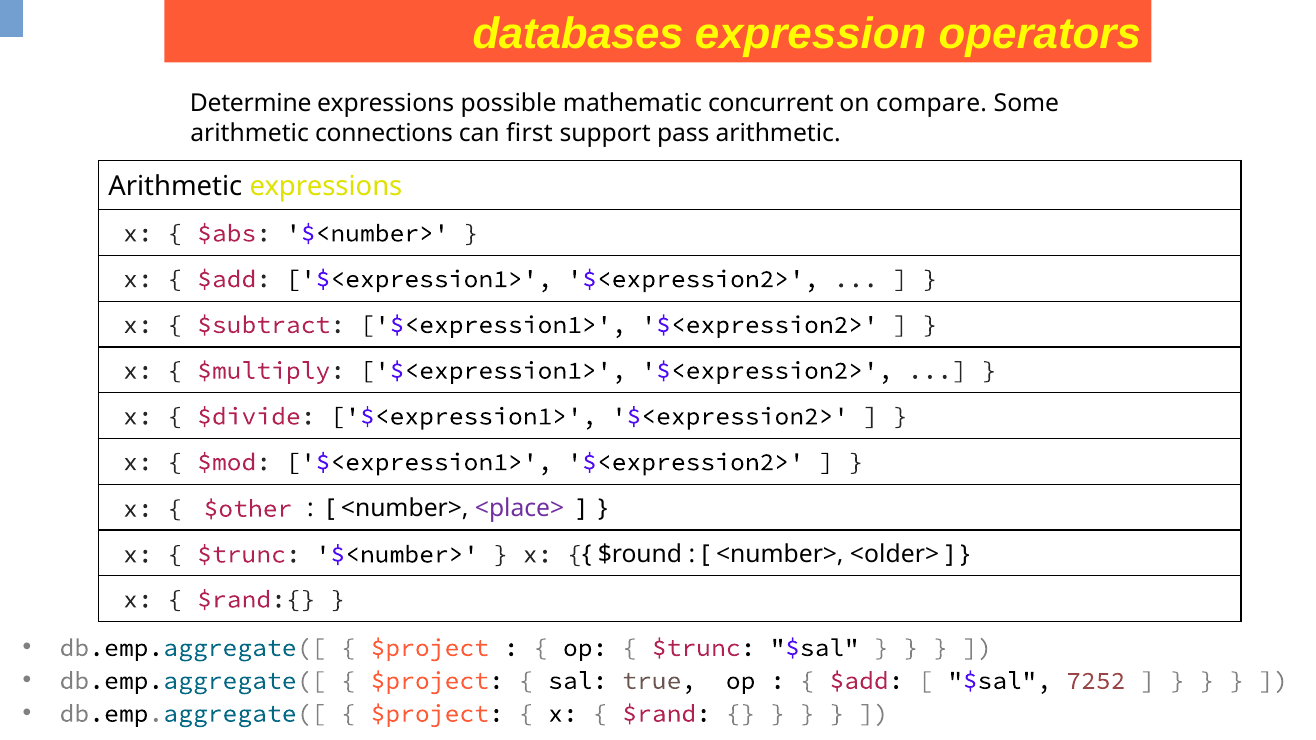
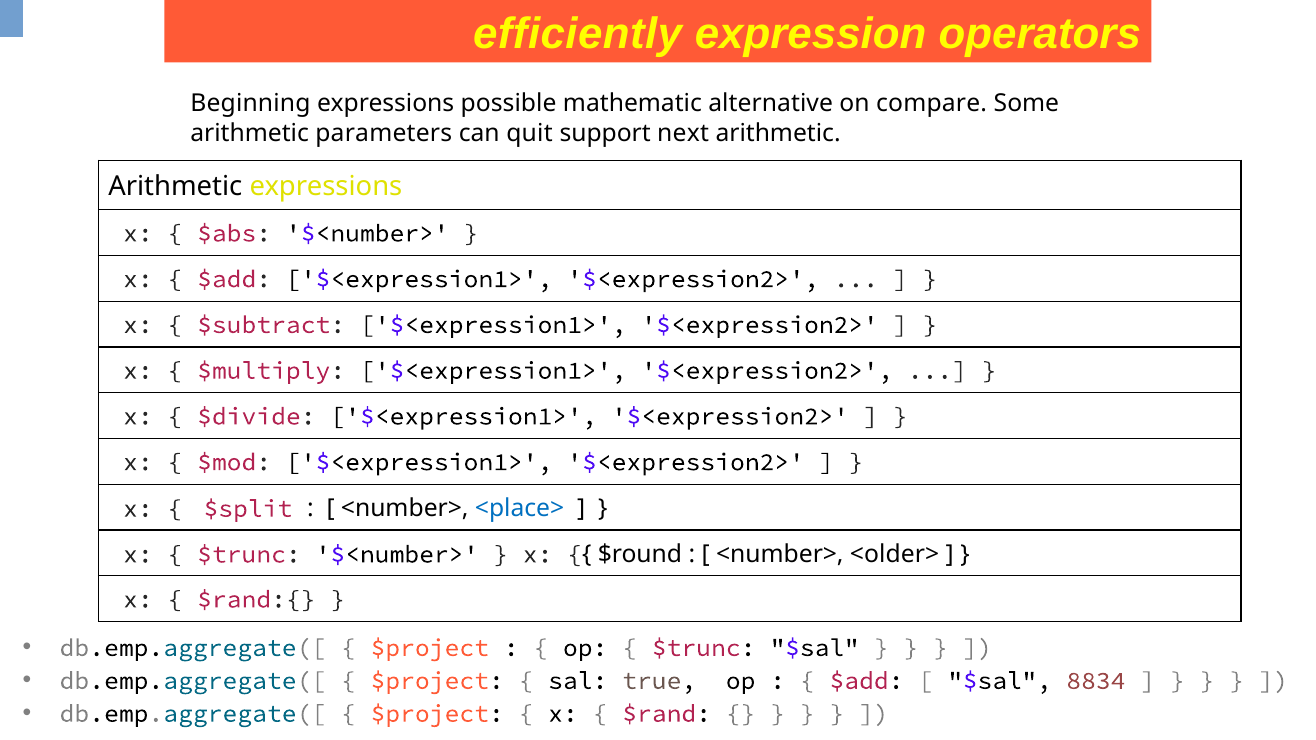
databases: databases -> efficiently (578, 34)
Determine: Determine -> Beginning (250, 104)
concurrent: concurrent -> alternative (771, 104)
connections: connections -> parameters (384, 133)
first: first -> quit (530, 133)
pass: pass -> next (683, 133)
$other: $other -> $split (248, 509)
<place> colour: purple -> blue (520, 509)
7252: 7252 -> 8834 (1096, 681)
